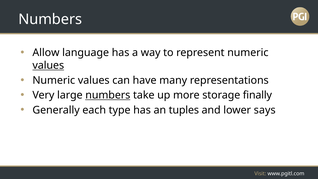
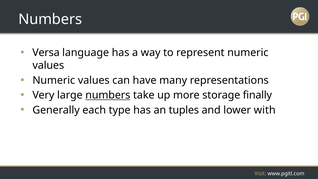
Allow: Allow -> Versa (46, 53)
values underline: present -> none (48, 65)
says: says -> with (265, 110)
